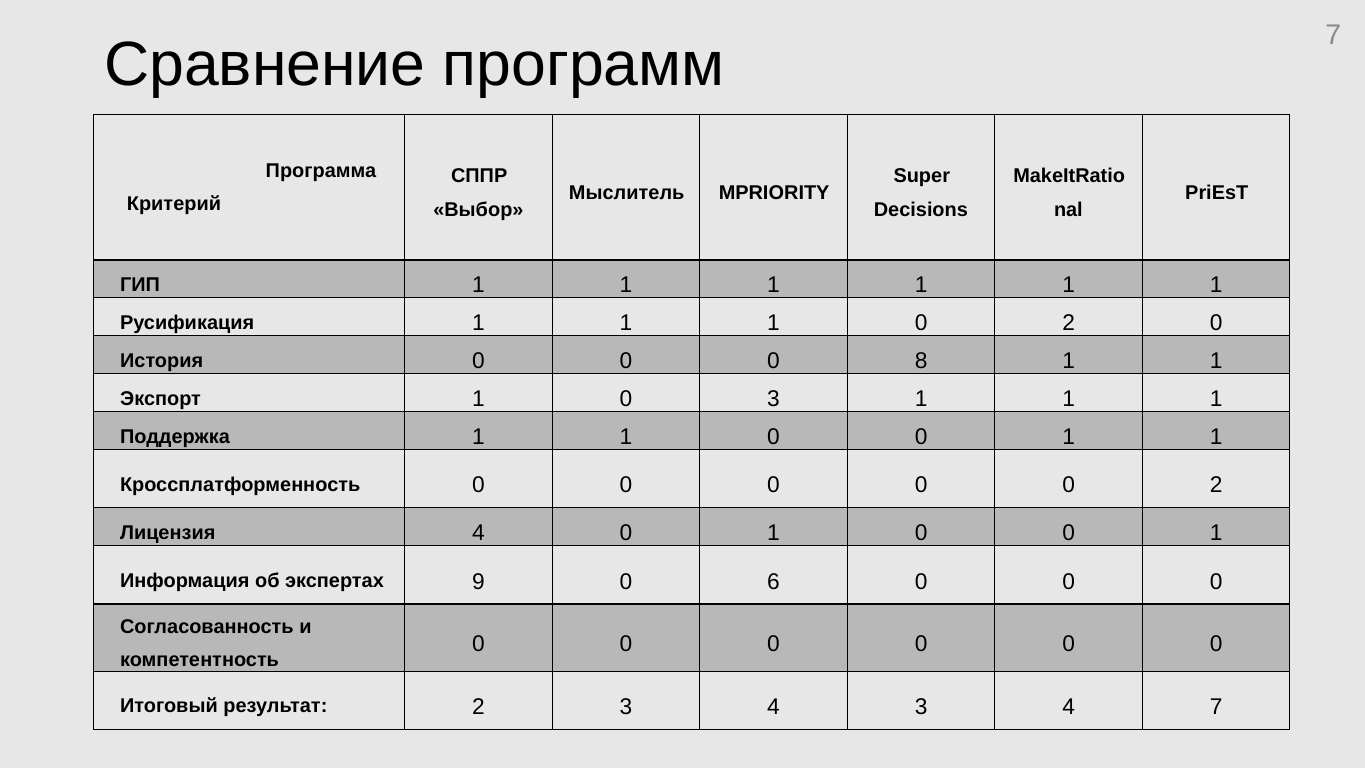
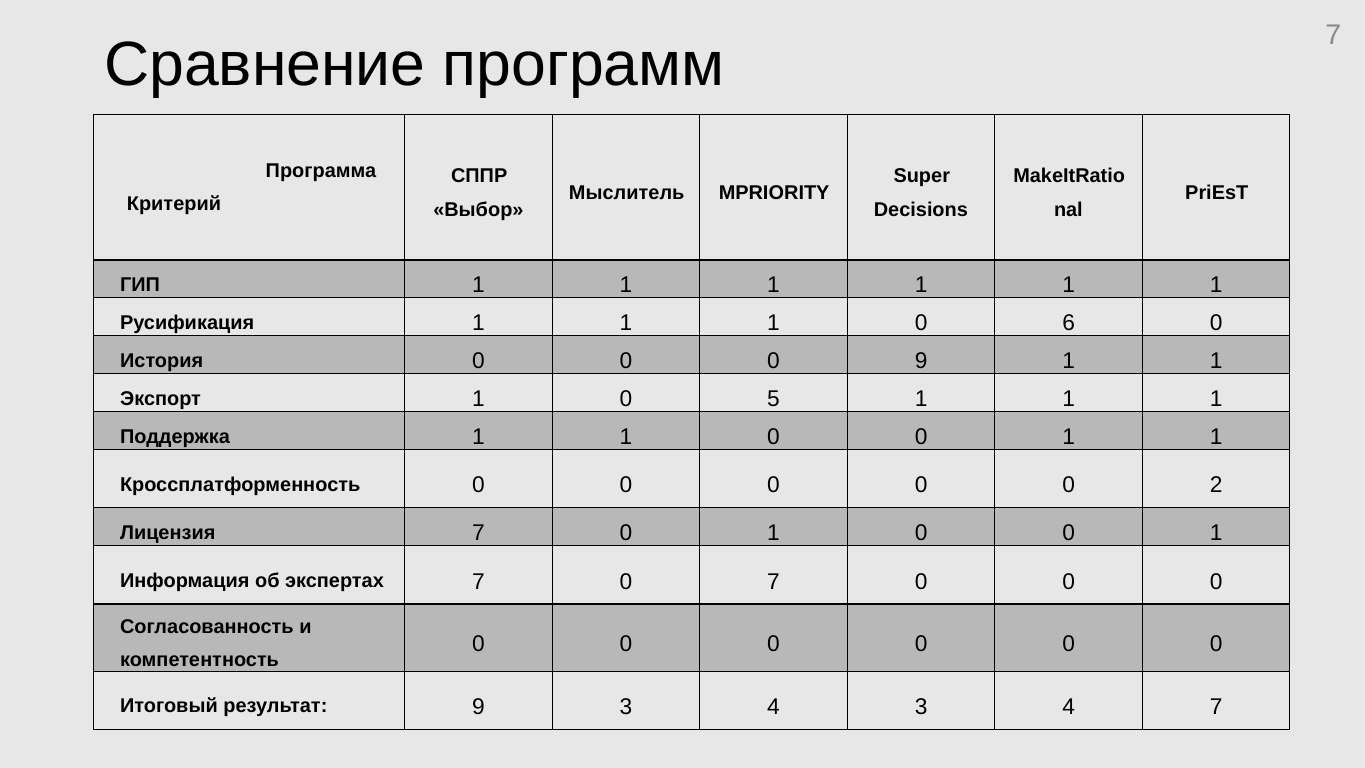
1 0 2: 2 -> 6 (1069, 323)
0 8: 8 -> 9 (921, 361)
0 3: 3 -> 5 (774, 399)
Лицензия 4: 4 -> 7 (479, 533)
экспертах 9: 9 -> 7 (479, 581)
0 6: 6 -> 7 (774, 581)
результат 2: 2 -> 9 (479, 707)
